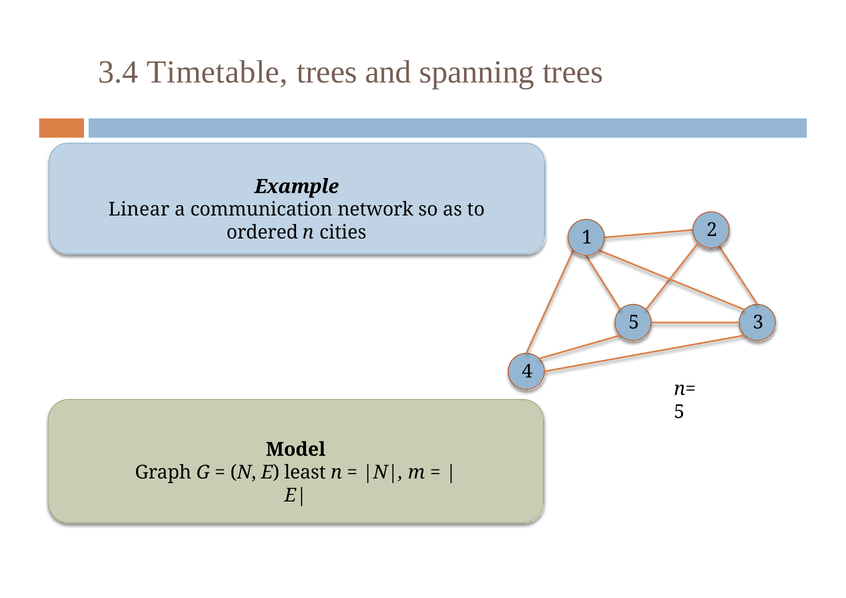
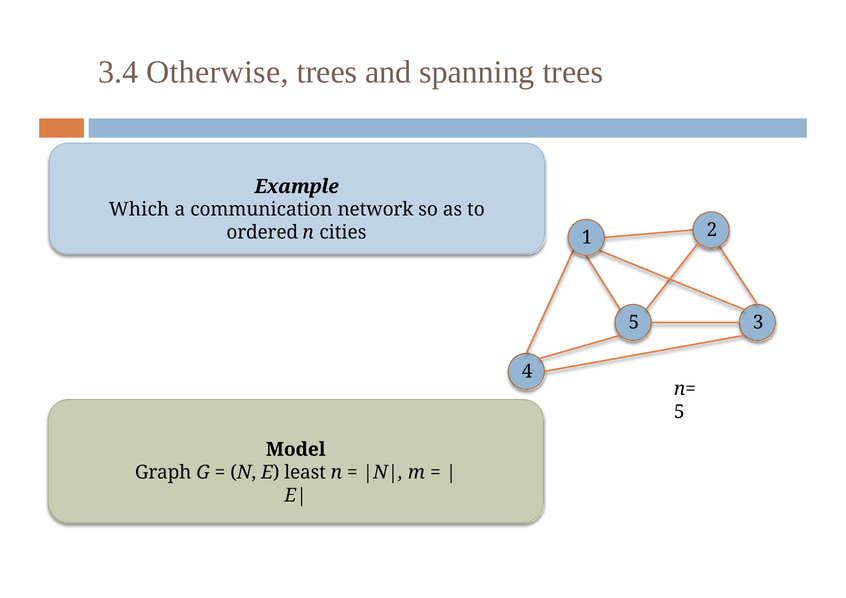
Timetable: Timetable -> Otherwise (218, 72)
Linear: Linear -> Which (139, 210)
